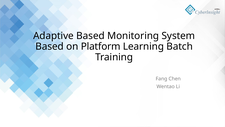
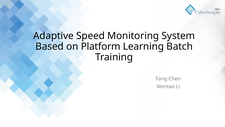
Adaptive Based: Based -> Speed (91, 36)
